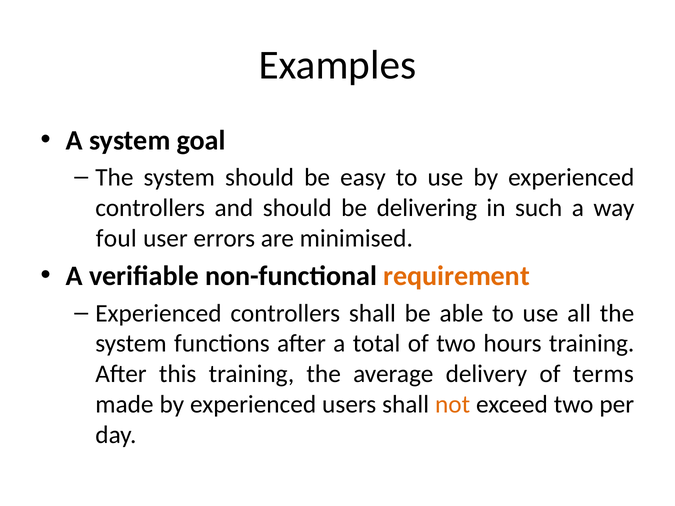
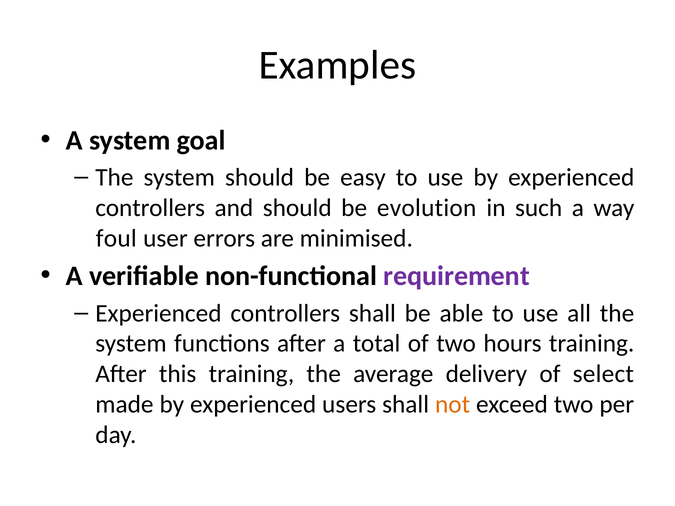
delivering: delivering -> evolution (427, 208)
requirement colour: orange -> purple (457, 276)
terms: terms -> select (603, 374)
